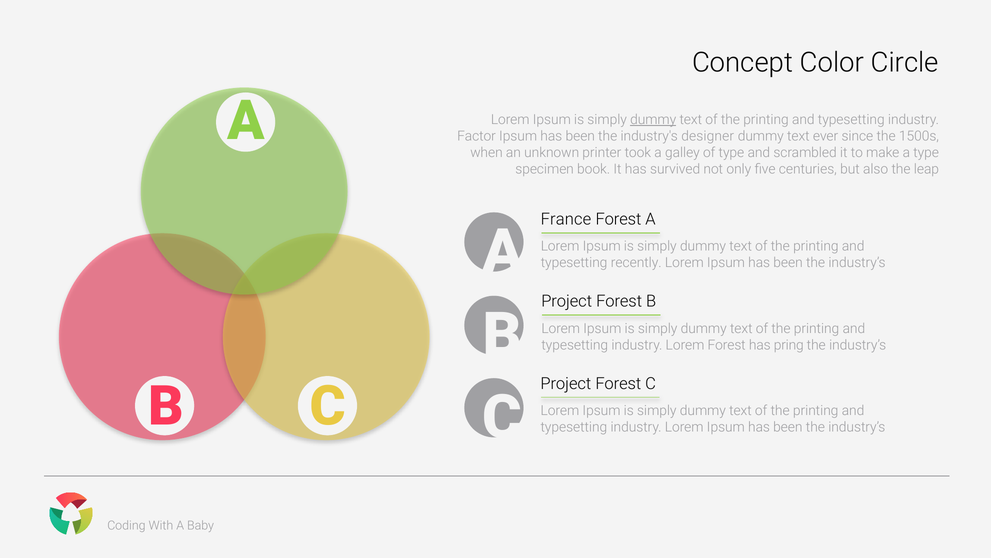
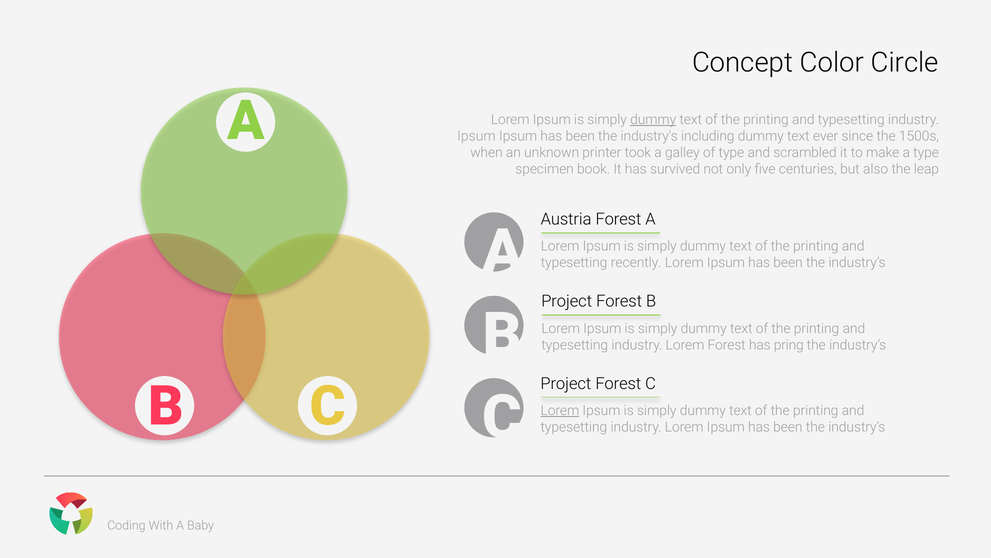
Factor: Factor -> Ipsum (476, 136)
designer: designer -> including (708, 136)
France: France -> Austria (566, 219)
Lorem underline: none -> present (560, 410)
